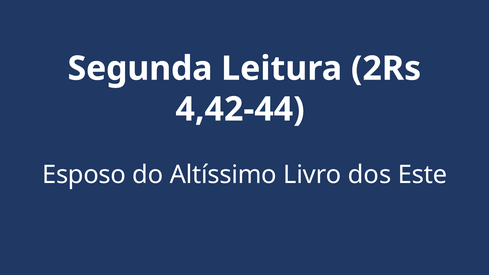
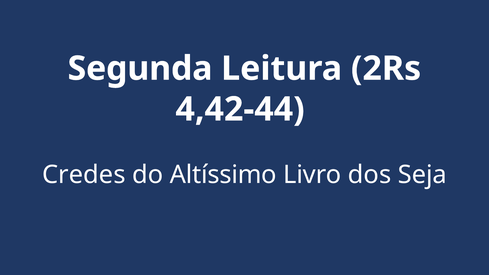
Esposo: Esposo -> Credes (84, 175)
Este: Este -> Seja (422, 175)
